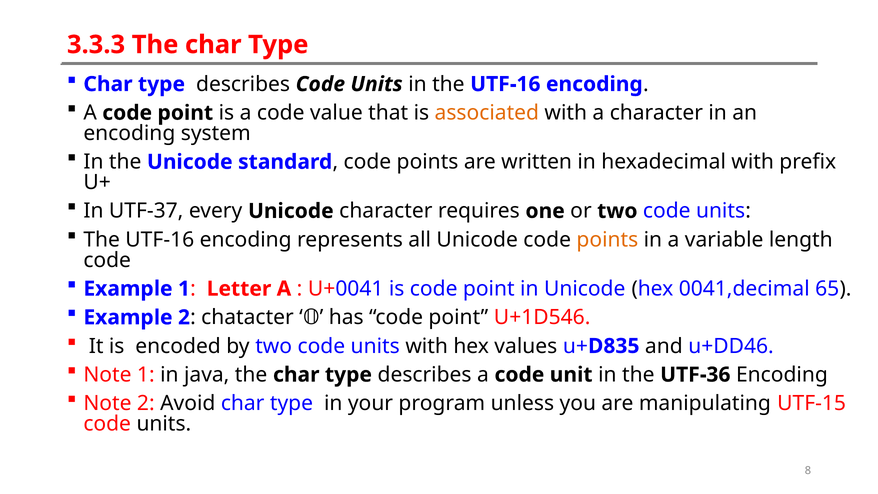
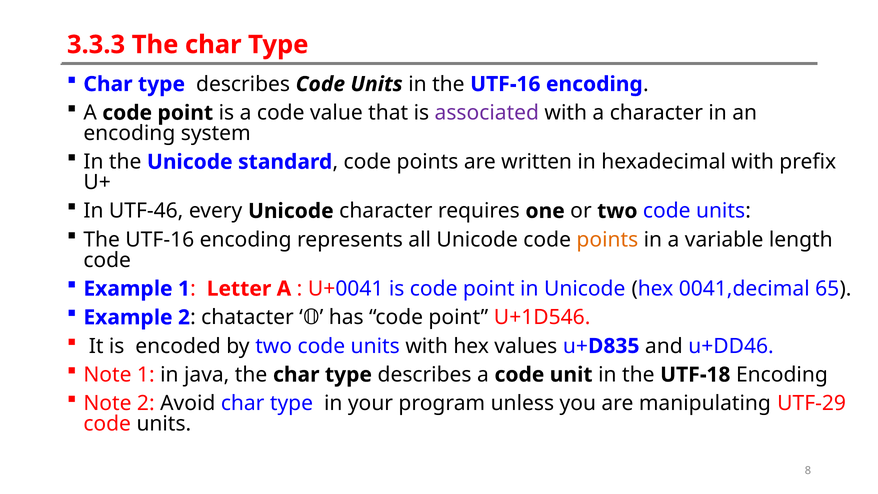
associated colour: orange -> purple (487, 113)
UTF-37: UTF-37 -> UTF-46 (146, 211)
UTF-36: UTF-36 -> UTF-18 (695, 375)
UTF-15: UTF-15 -> UTF-29 (812, 403)
